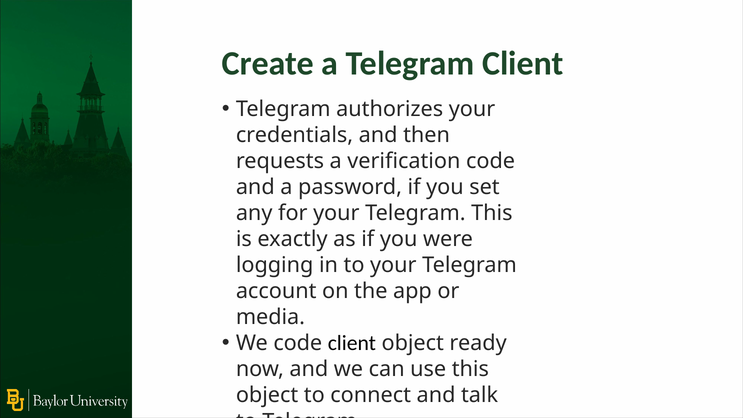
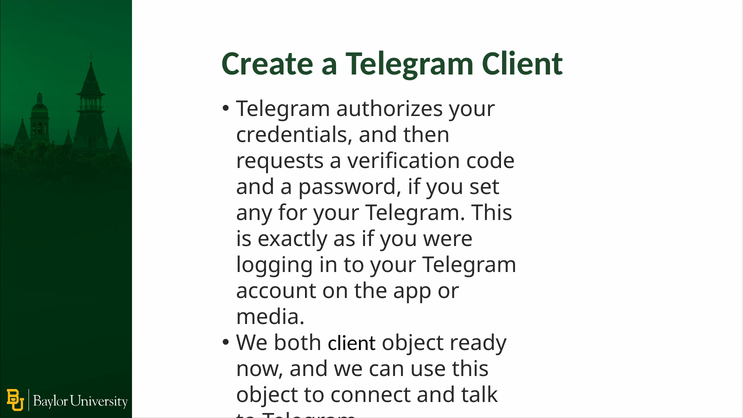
We code: code -> both (298, 343)
